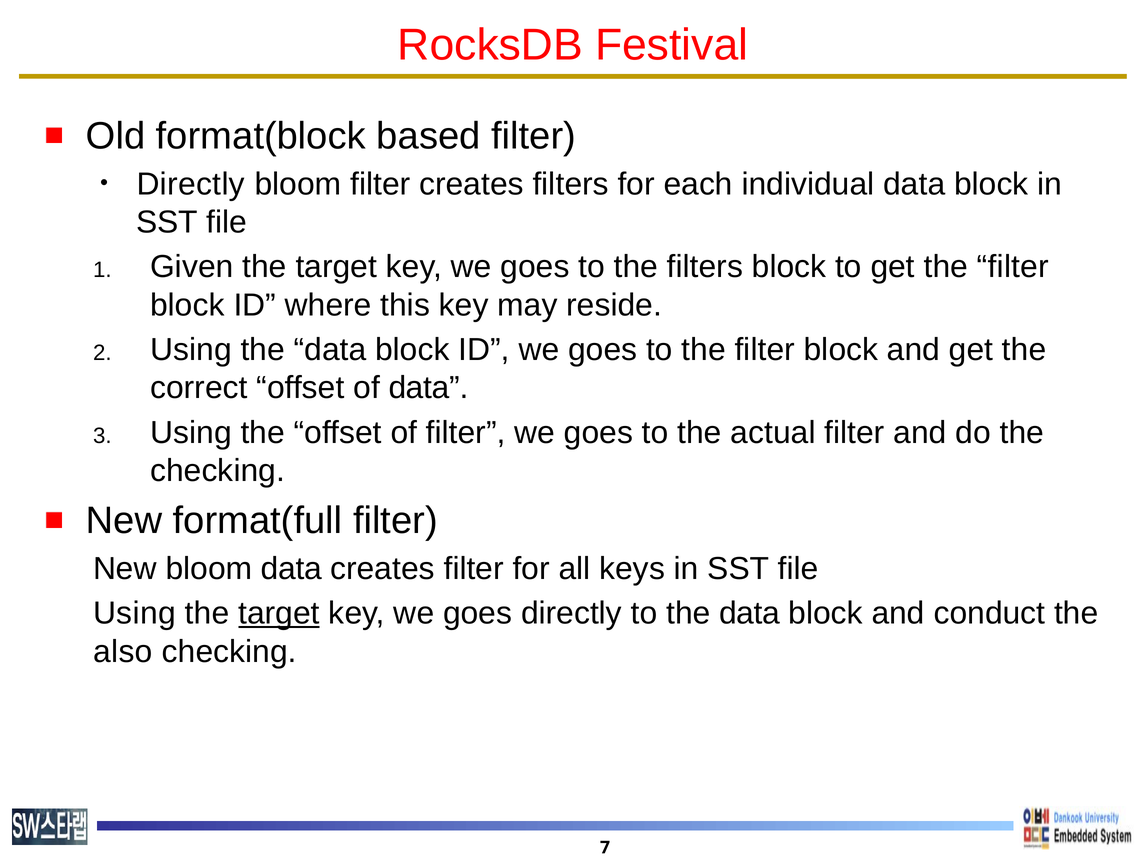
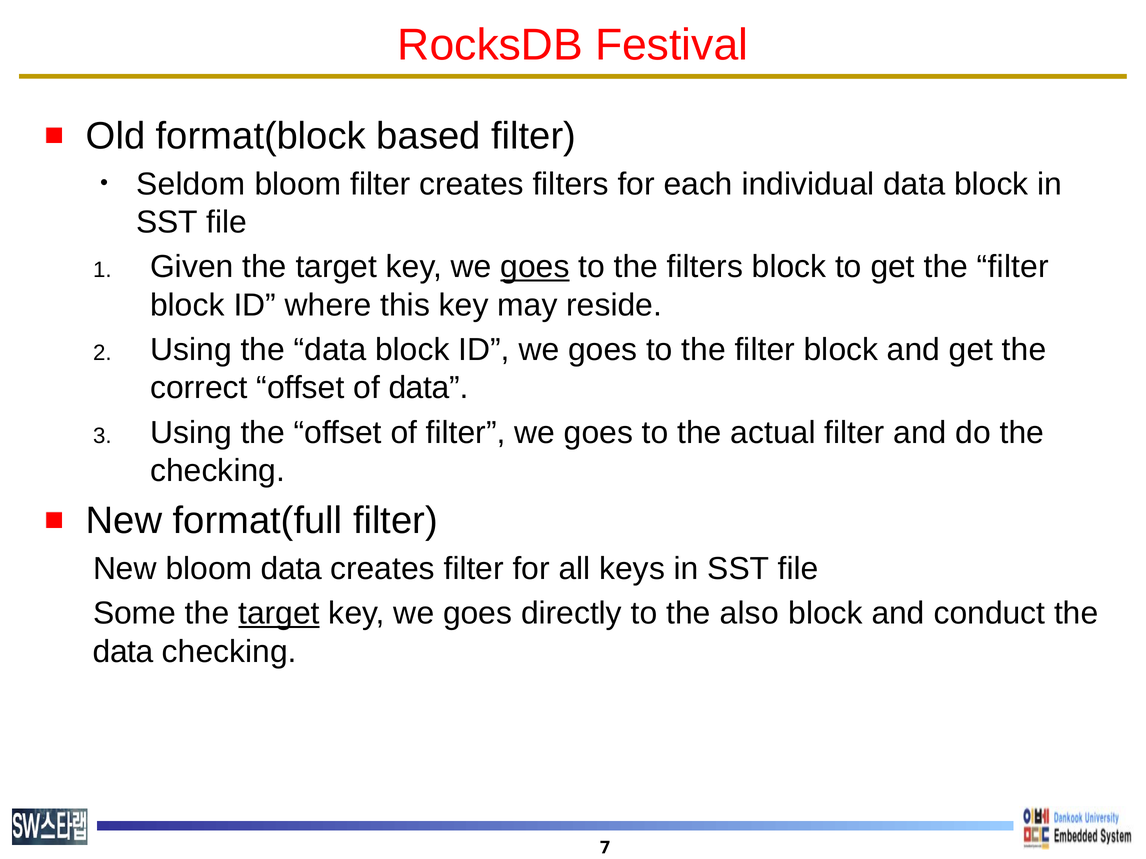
Directly: Directly -> Seldom (191, 184)
goes underline: none -> present (535, 267)
Using: Using -> Some (135, 614)
to the data: data -> also (749, 614)
also: also -> data (123, 652)
